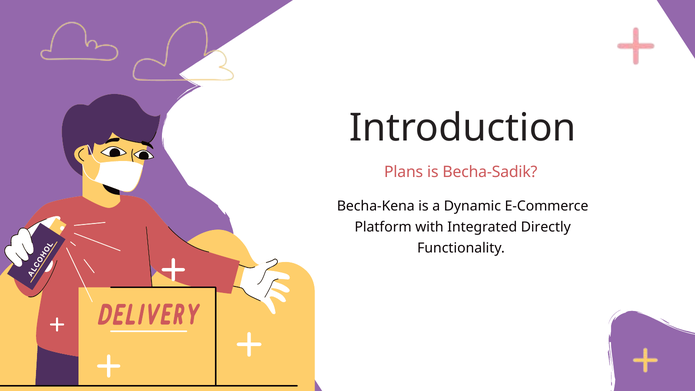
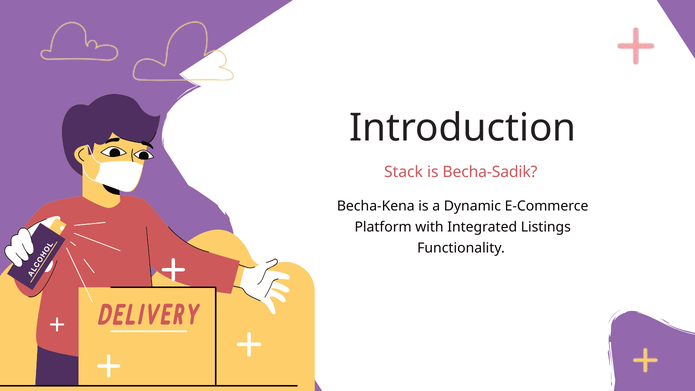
Plans: Plans -> Stack (404, 172)
Directly: Directly -> Listings (546, 227)
